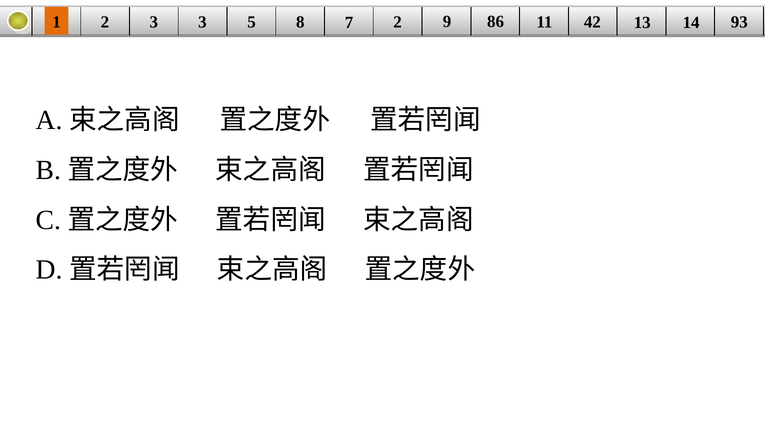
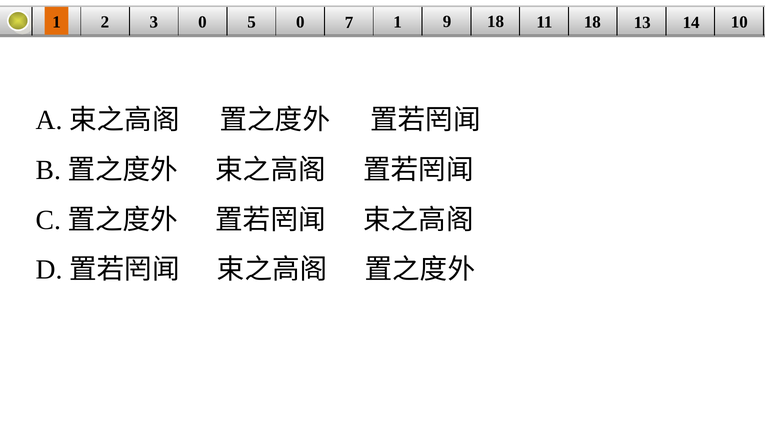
3 3: 3 -> 0 (202, 22)
5 8: 8 -> 0 (300, 22)
7 2: 2 -> 1 (398, 22)
9 86: 86 -> 18 (496, 22)
11 42: 42 -> 18 (592, 22)
93: 93 -> 10 (739, 22)
